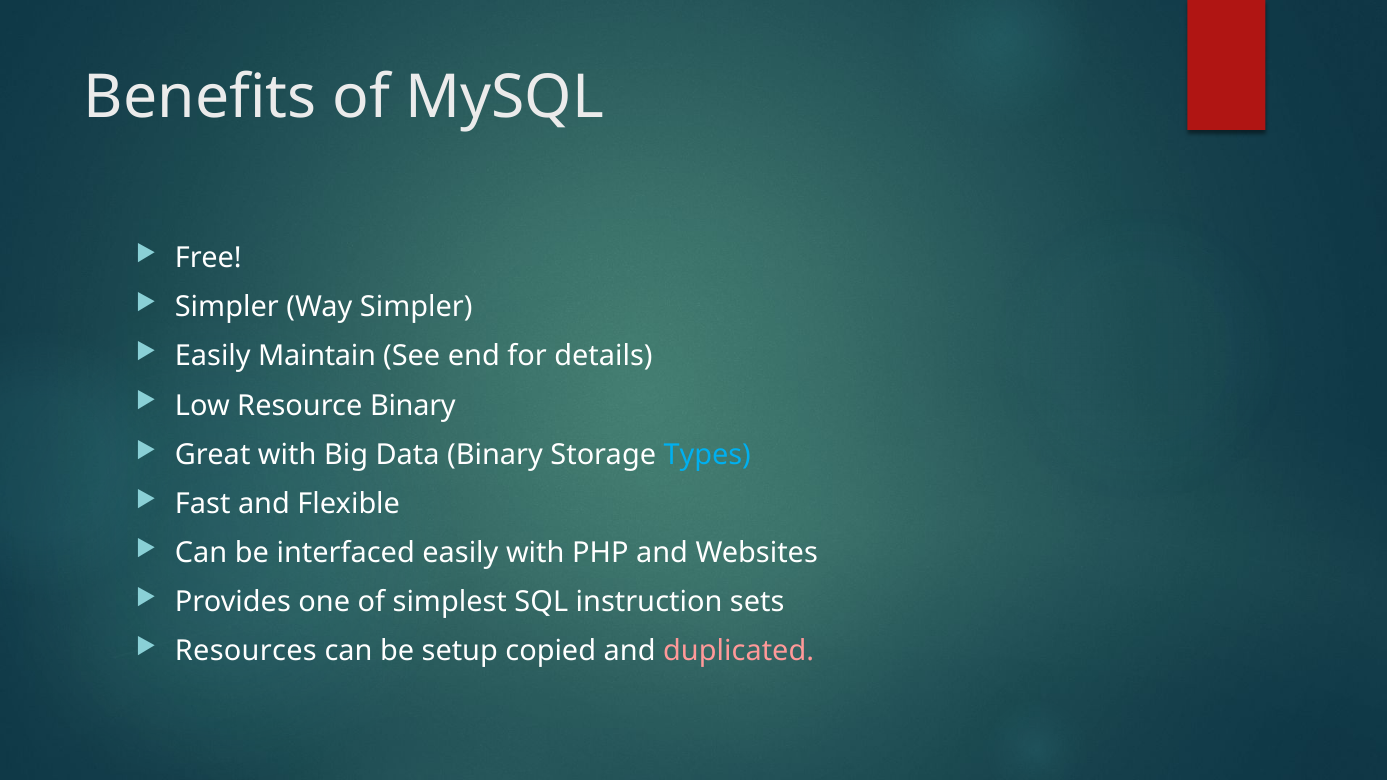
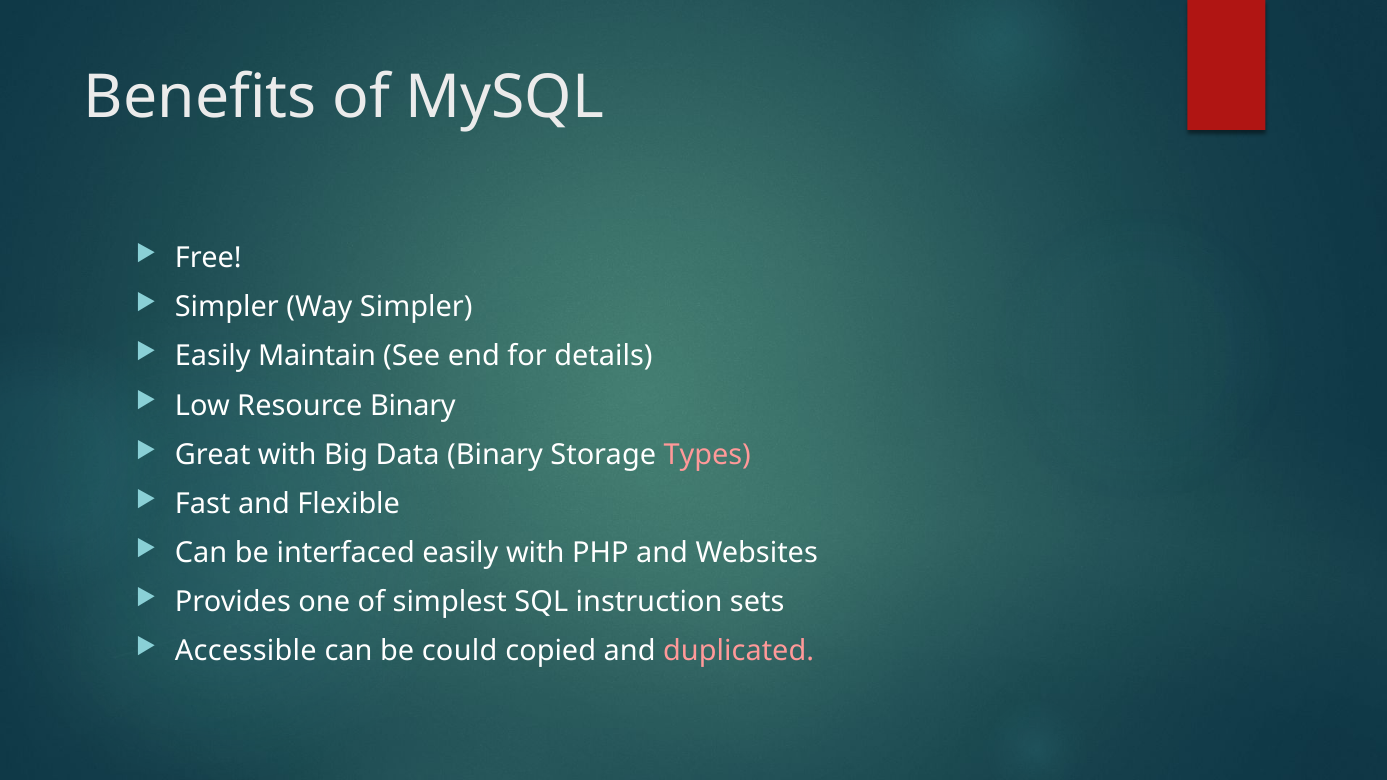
Types colour: light blue -> pink (707, 455)
Resources: Resources -> Accessible (246, 651)
setup: setup -> could (460, 651)
